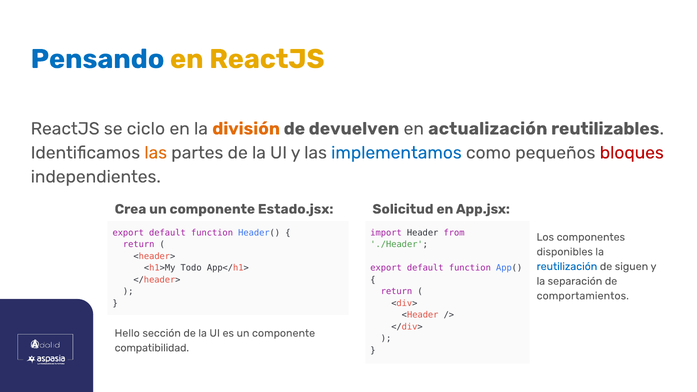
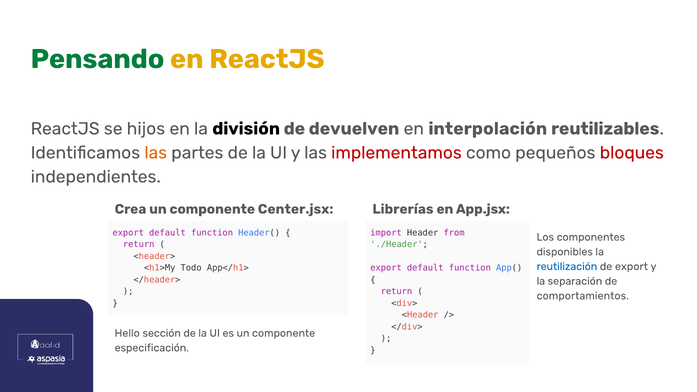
Pensando colour: blue -> green (98, 59)
ciclo: ciclo -> hijos (146, 129)
división colour: orange -> black (246, 129)
actualización: actualización -> interpolación (488, 129)
implementamos colour: blue -> red (396, 153)
Estado.jsx: Estado.jsx -> Center.jsx (296, 209)
Solicitud: Solicitud -> Librerías (403, 209)
de siguen: siguen -> export (631, 267)
compatibilidad: compatibilidad -> especificación (152, 348)
